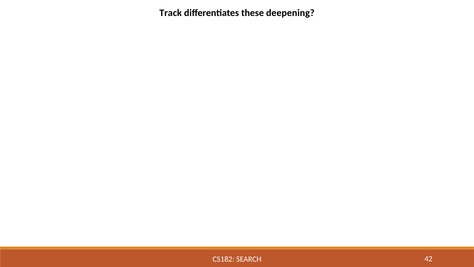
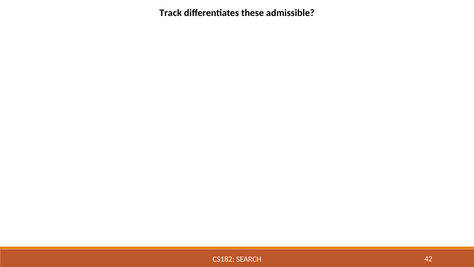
deepening: deepening -> admissible (290, 13)
